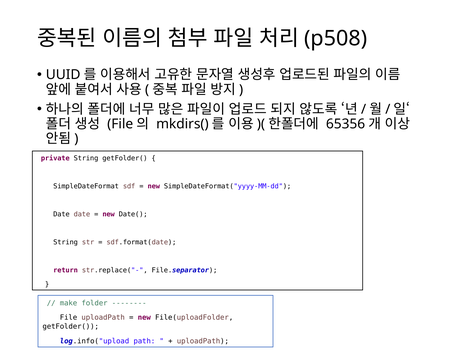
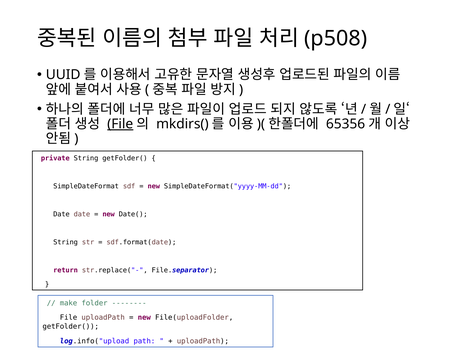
File underline: none -> present (120, 124)
